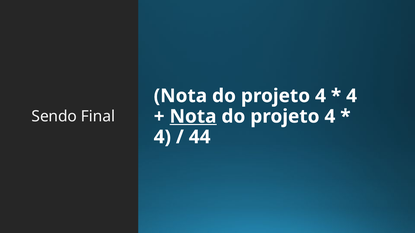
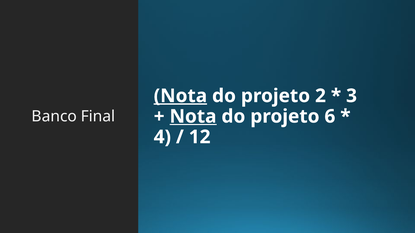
Nota underline: none -> present (180, 96)
4: 4 -> 2 (320, 96)
4: 4 -> 3 (352, 96)
Sendo: Sendo -> Banco (54, 117)
4: 4 -> 6 (330, 117)
44: 44 -> 12 (200, 137)
